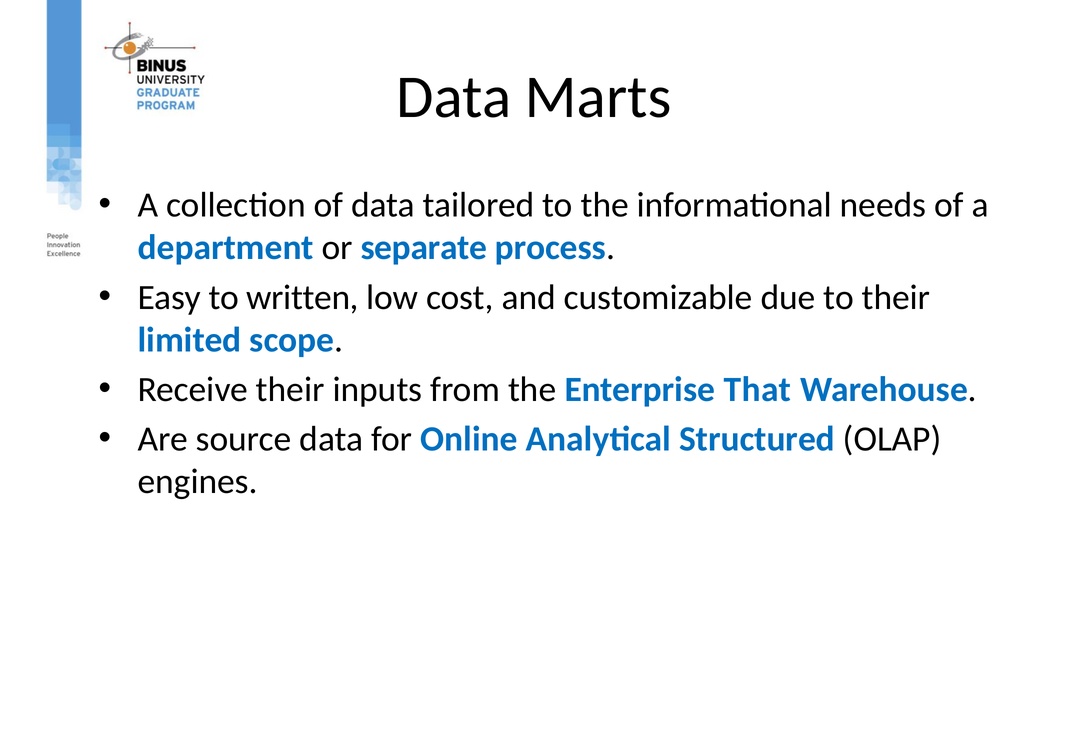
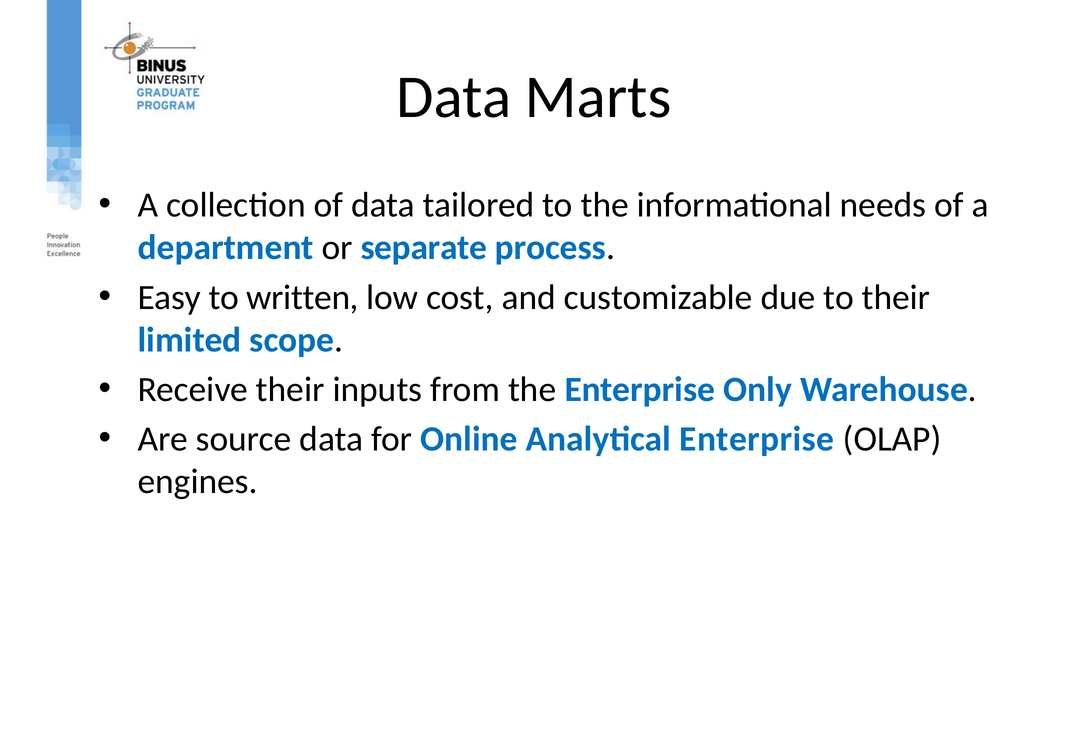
That: That -> Only (758, 390)
Analytical Structured: Structured -> Enterprise (757, 439)
